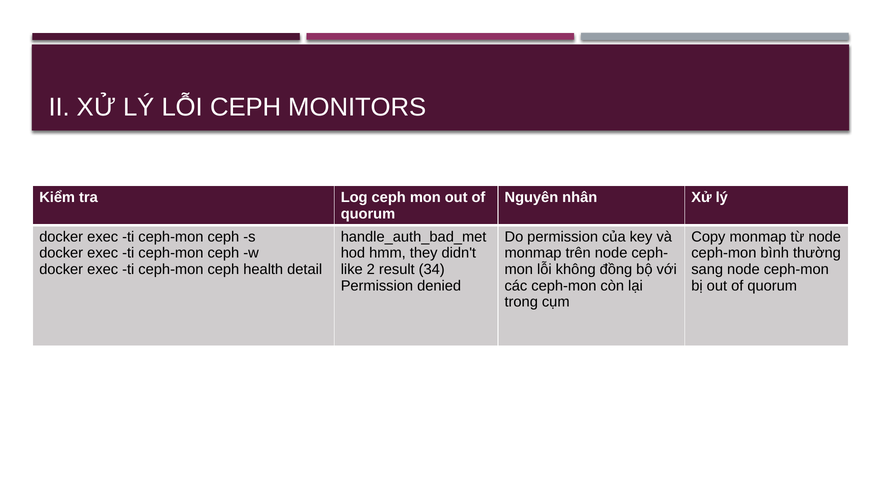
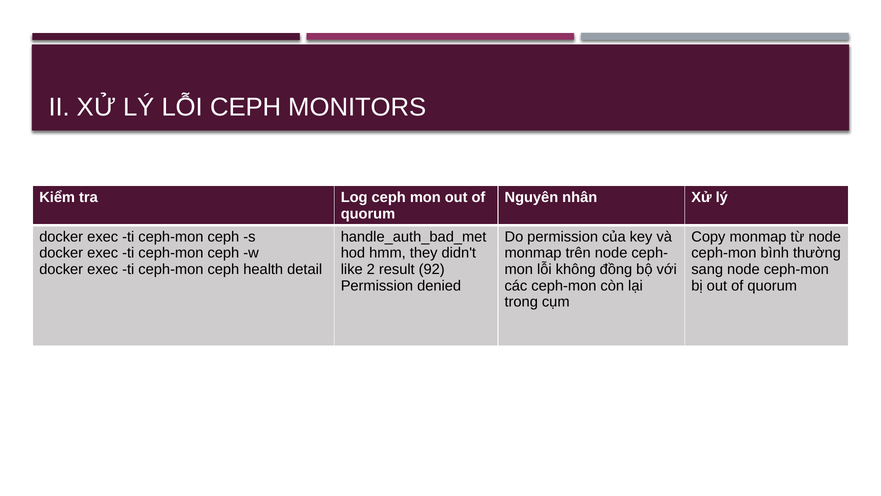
34: 34 -> 92 (432, 269)
